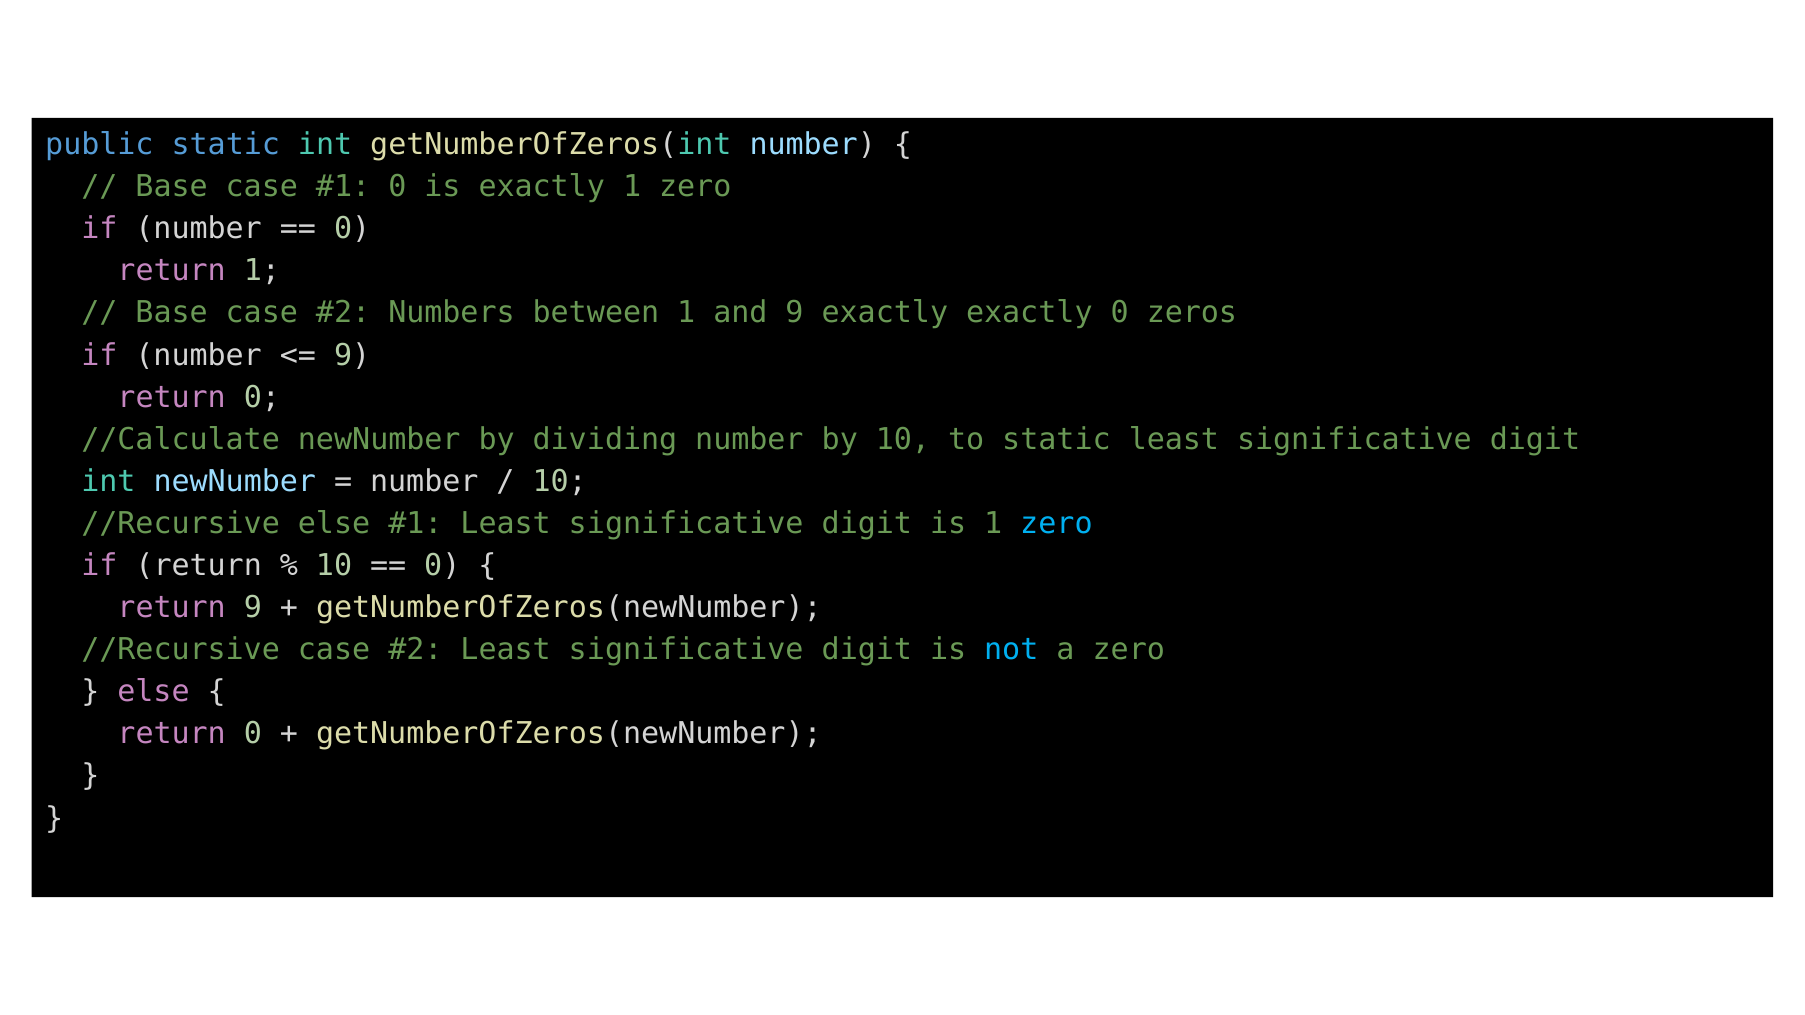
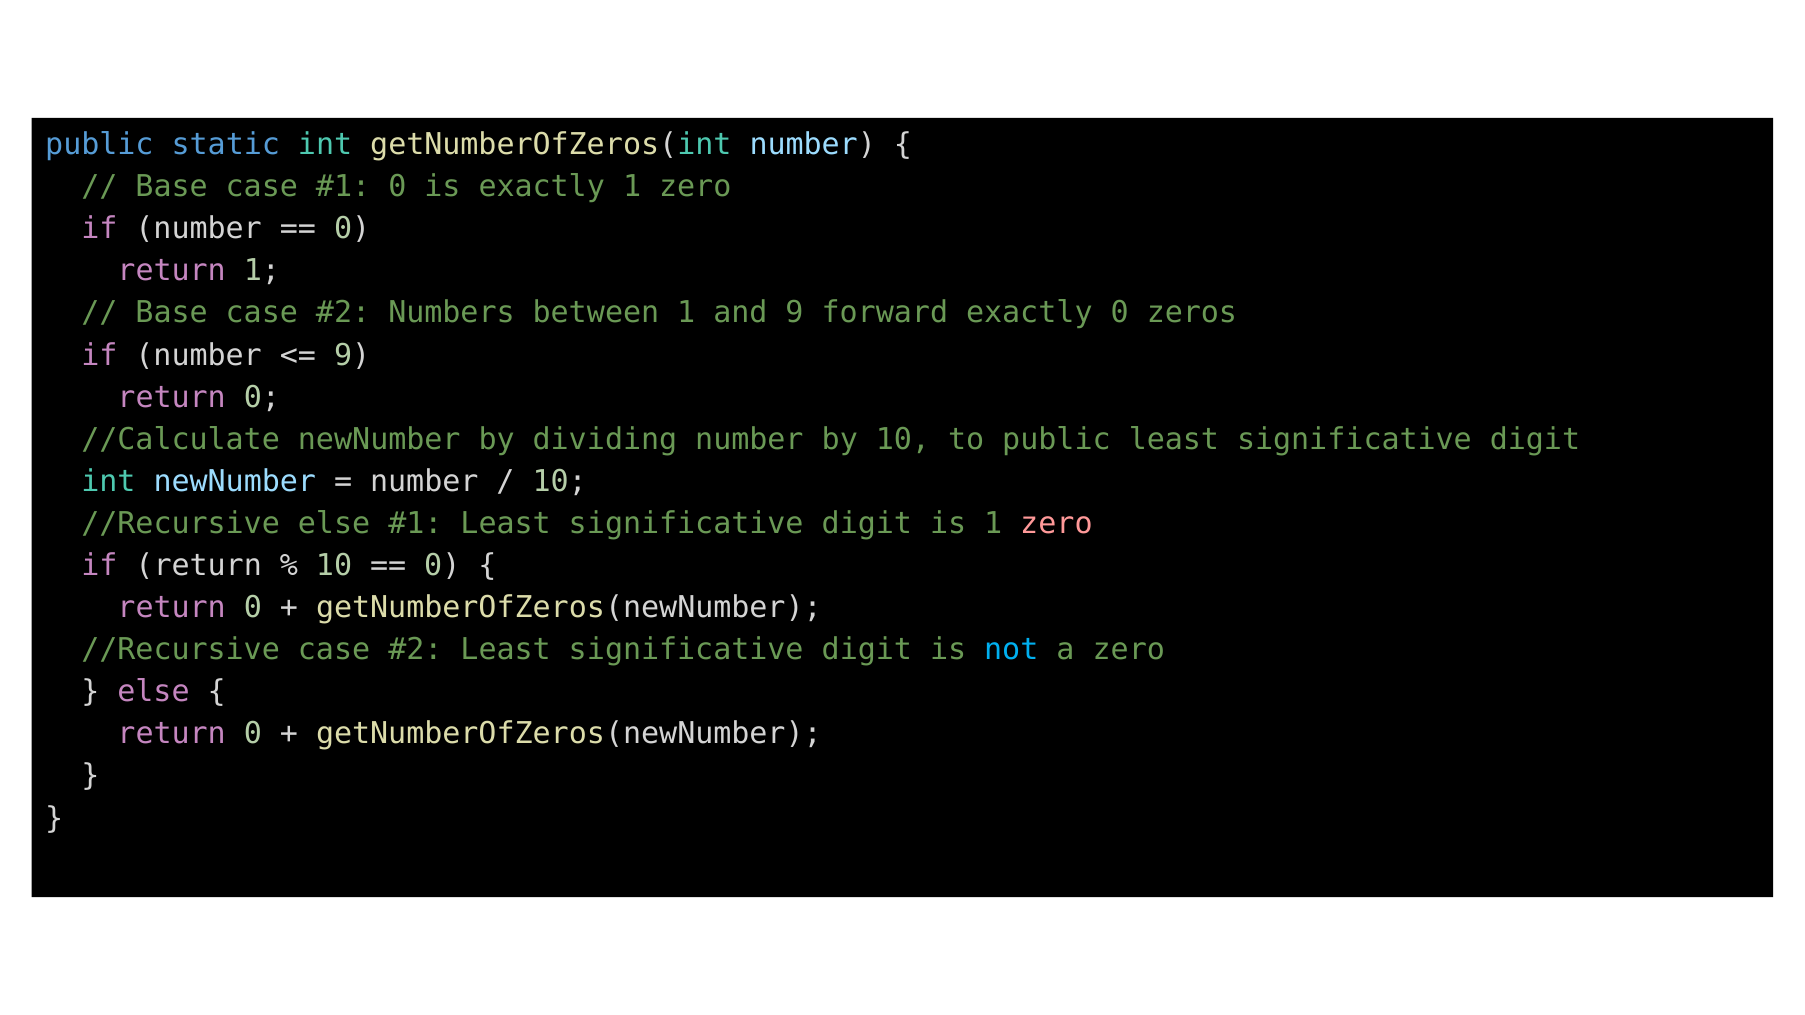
9 exactly: exactly -> forward (885, 313)
to static: static -> public (1056, 439)
zero colour: light blue -> pink (1056, 524)
9: 9 -> 0 (253, 608)
